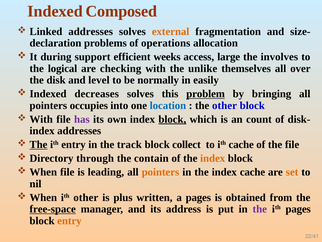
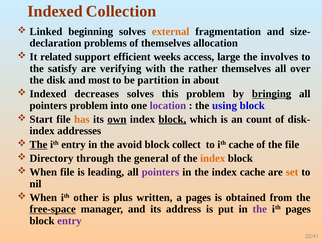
Composed: Composed -> Collection (121, 11)
Linked addresses: addresses -> beginning (91, 31)
of operations: operations -> themselves (166, 43)
during: during -> related (56, 57)
logical: logical -> satisfy (63, 68)
checking: checking -> verifying (121, 68)
unlike: unlike -> rather (203, 68)
level: level -> most (99, 80)
normally: normally -> partition (158, 80)
easily: easily -> about (206, 80)
problem underline: present -> none (206, 94)
bringing underline: none -> present (272, 94)
pointers occupies: occupies -> problem (89, 105)
location colour: blue -> purple (168, 105)
the other: other -> using (225, 105)
With: With -> Start (41, 119)
has colour: purple -> orange (82, 119)
own underline: none -> present (117, 119)
track: track -> avoid (129, 144)
contain: contain -> general (151, 158)
pointers colour: orange -> purple (160, 172)
entry colour: orange -> purple (69, 220)
